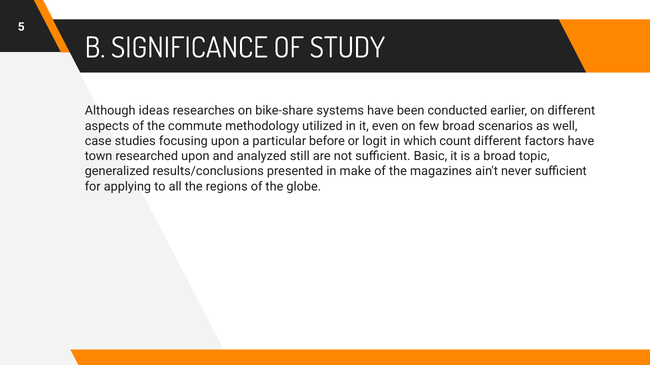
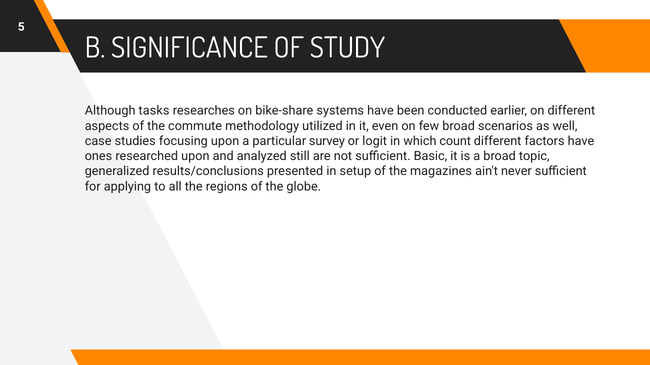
ideas: ideas -> tasks (154, 111)
before: before -> survey (327, 141)
town: town -> ones (98, 156)
make: make -> setup (355, 172)
